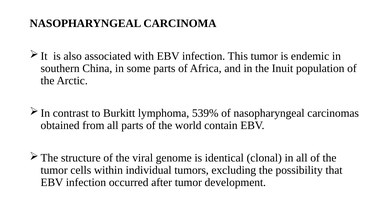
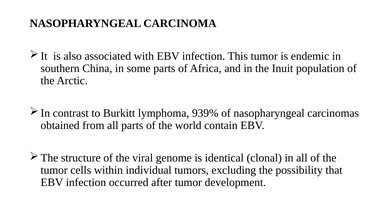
539%: 539% -> 939% (205, 113)
